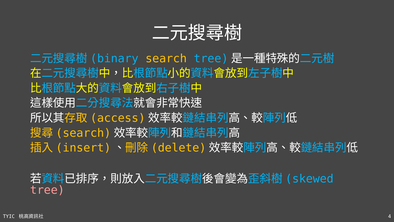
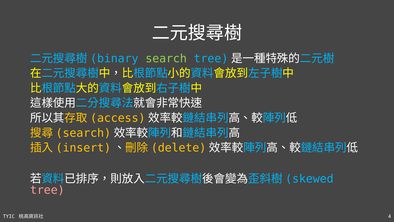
search colour: yellow -> light green (166, 58)
